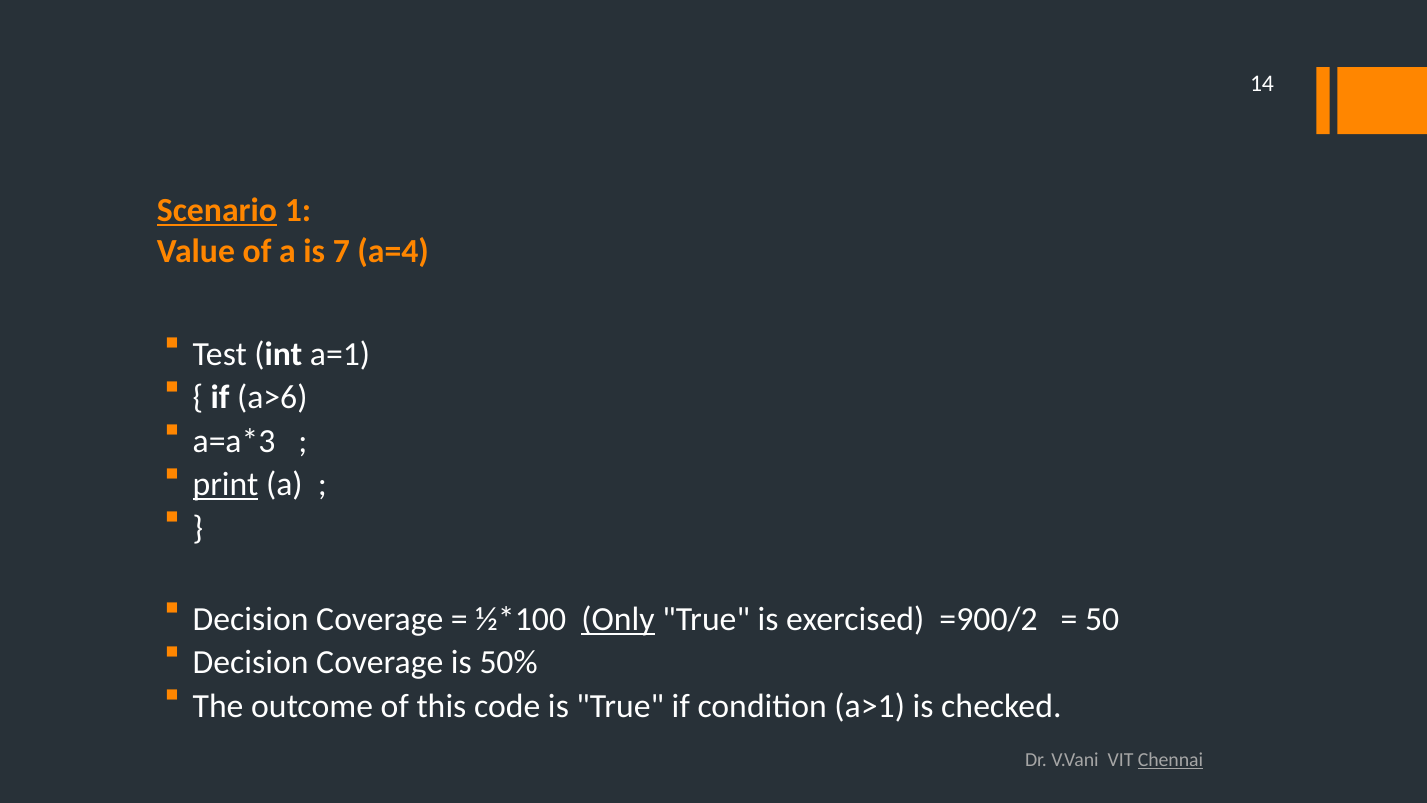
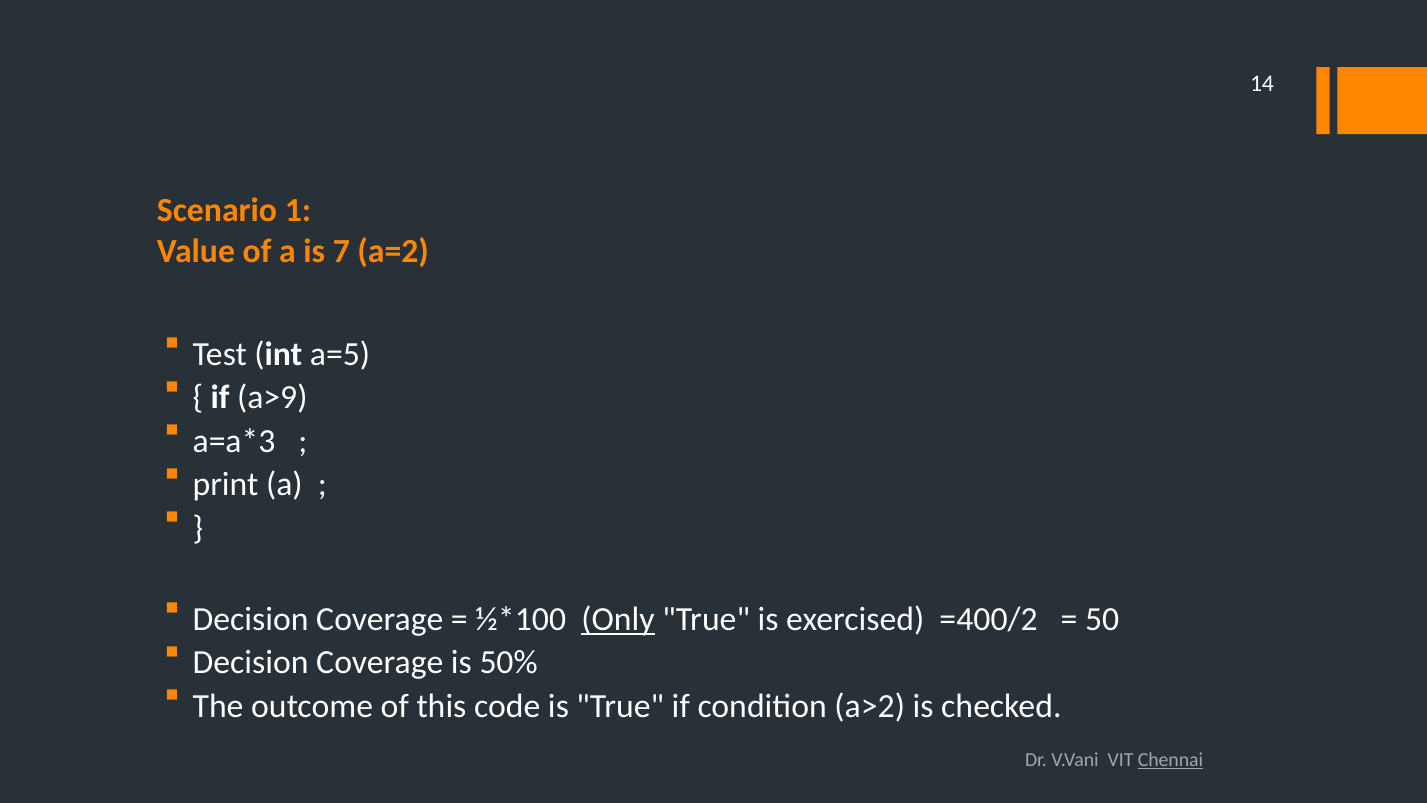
Scenario underline: present -> none (217, 210)
a=4: a=4 -> a=2 (393, 251)
a=1: a=1 -> a=5 (340, 354)
a>6: a>6 -> a>9 (272, 397)
print underline: present -> none (226, 484)
=900/2: =900/2 -> =400/2 (989, 619)
a>1: a>1 -> a>2 (870, 706)
